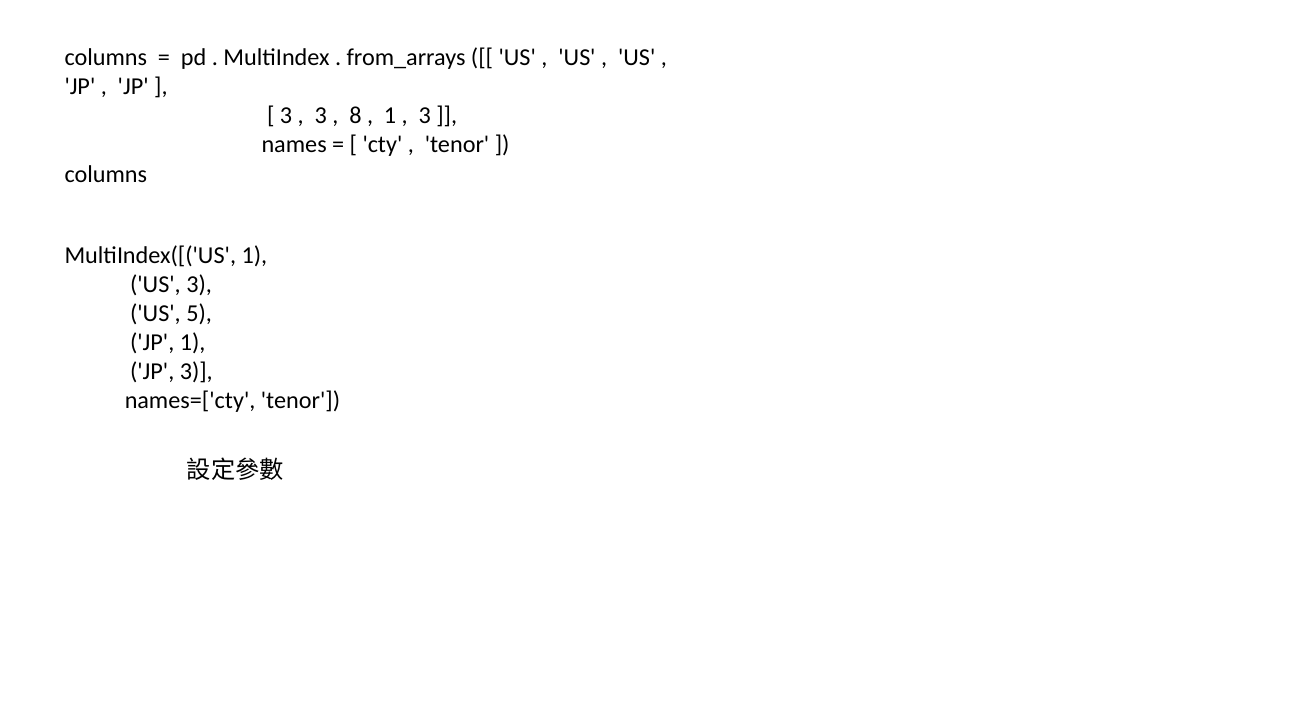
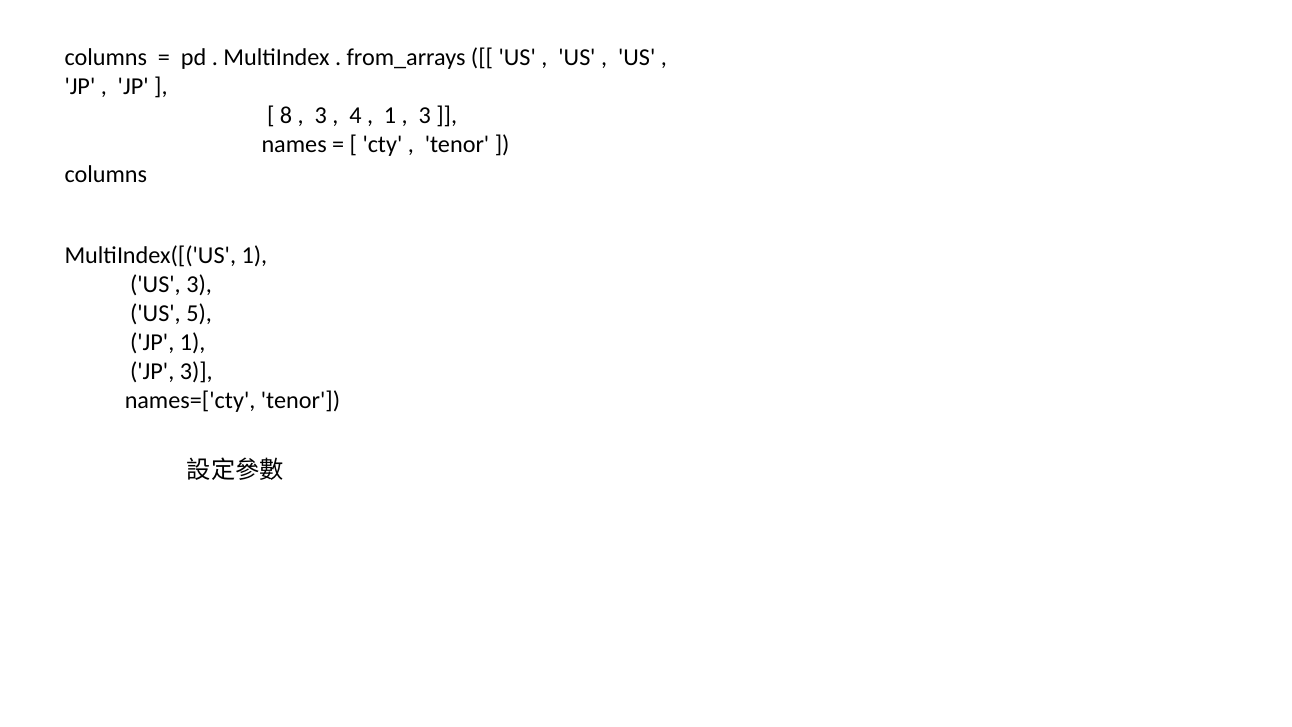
3: 3 -> 8 (286, 116)
8: 8 -> 4 (355, 116)
